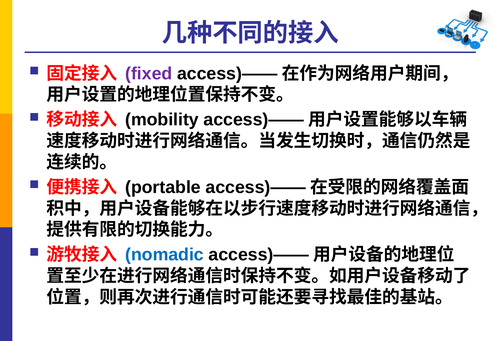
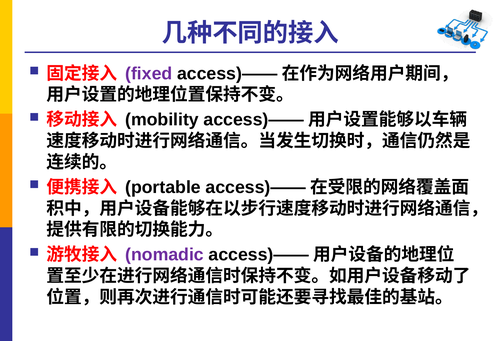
nomadic colour: blue -> purple (164, 255)
